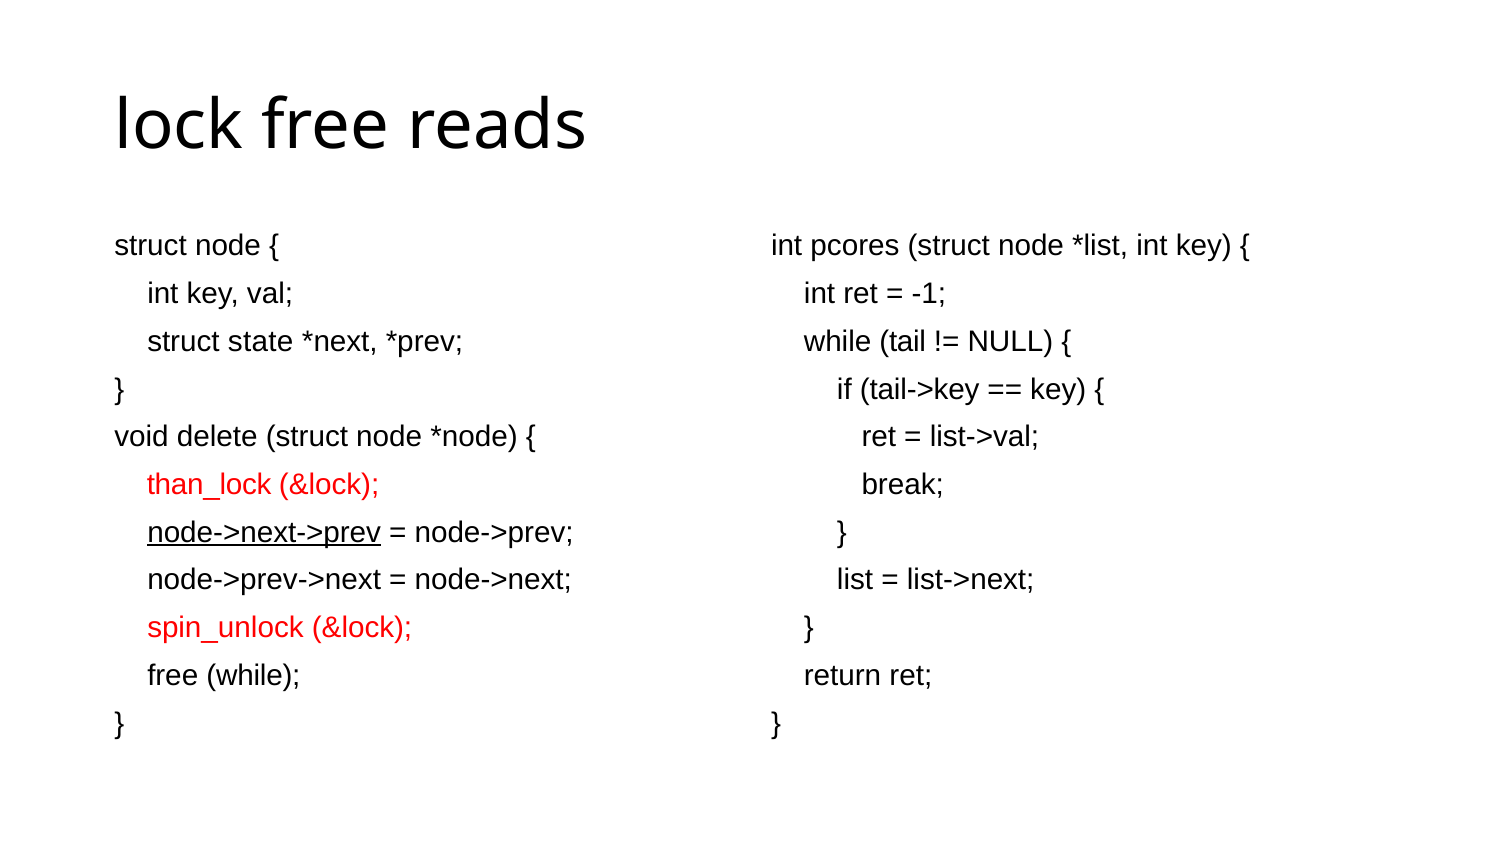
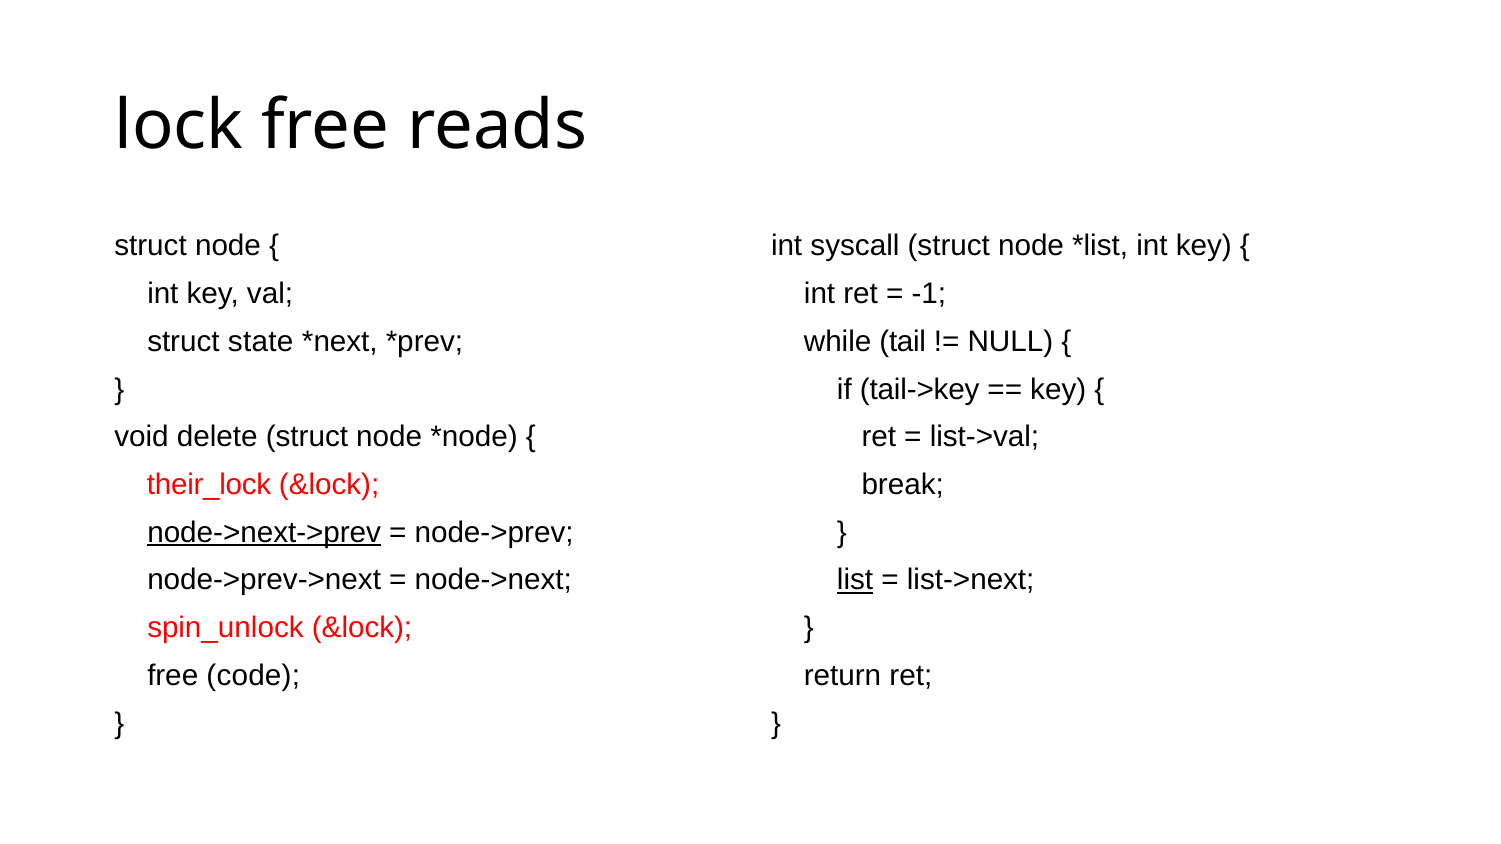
pcores: pcores -> syscall (855, 246)
than_lock: than_lock -> their_lock (209, 485)
list underline: none -> present (855, 580)
free while: while -> code (253, 676)
